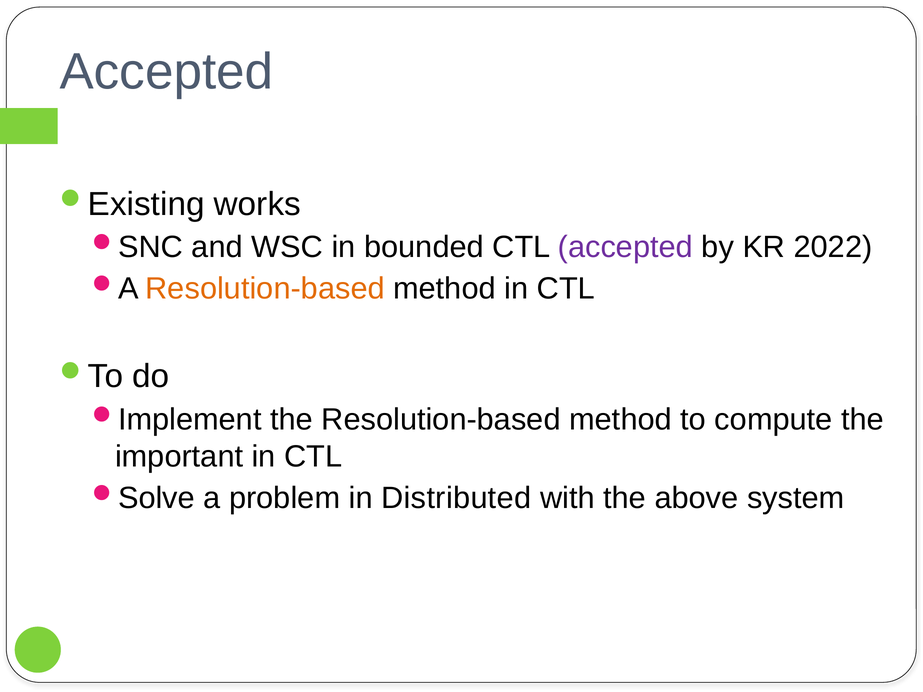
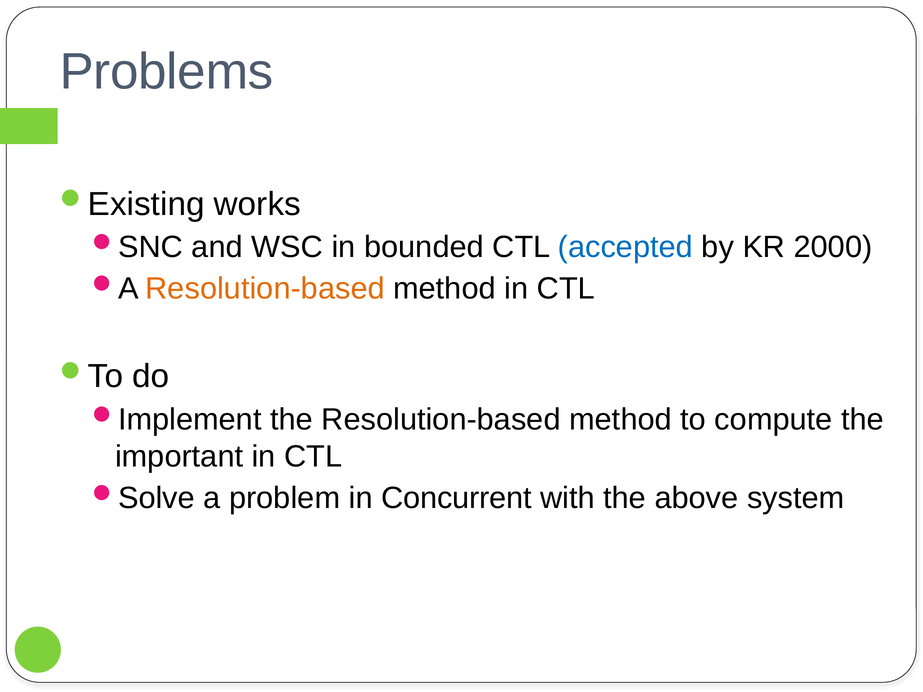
Accepted: Accepted -> Problems (167, 72)
accepted colour: purple -> blue (625, 247)
2022: 2022 -> 2000 (833, 247)
Distributed: Distributed -> Concurrent (457, 498)
